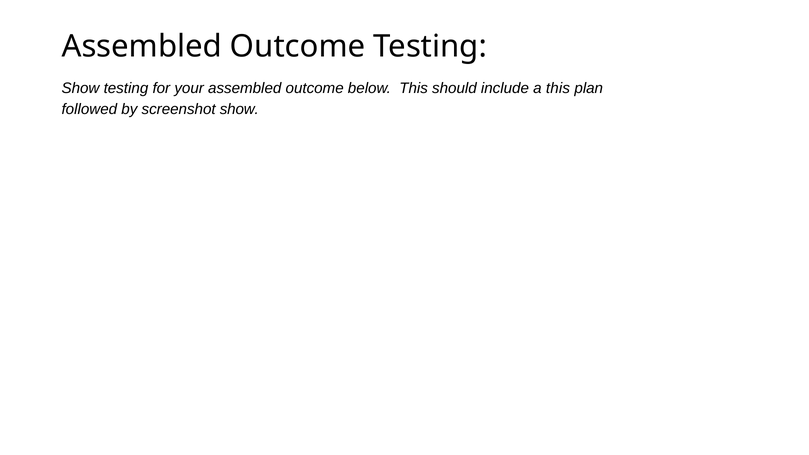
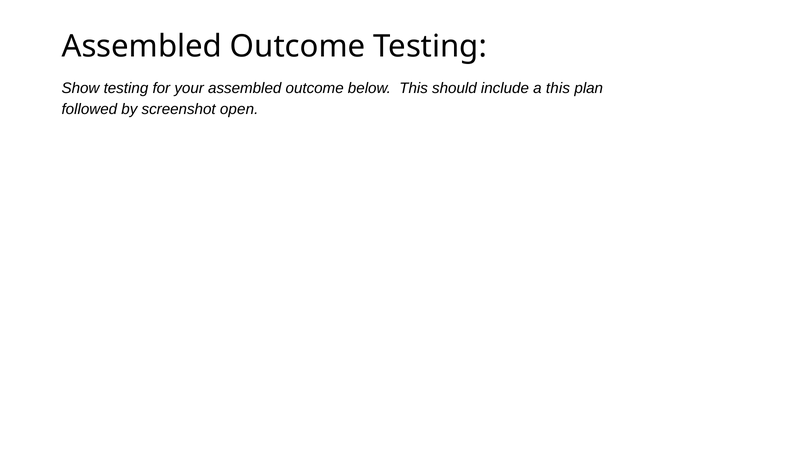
screenshot show: show -> open (239, 109)
